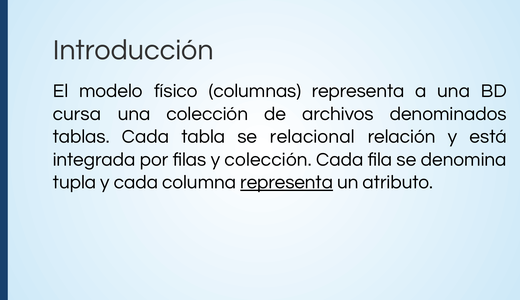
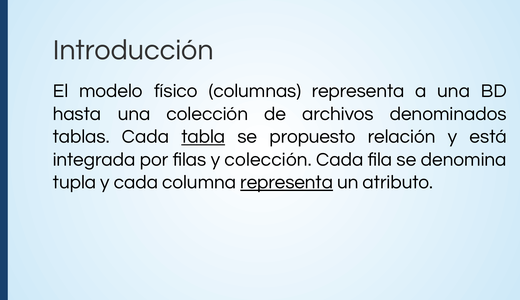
cursa: cursa -> hasta (77, 114)
tabla underline: none -> present (203, 137)
relacional: relacional -> propuesto (313, 137)
